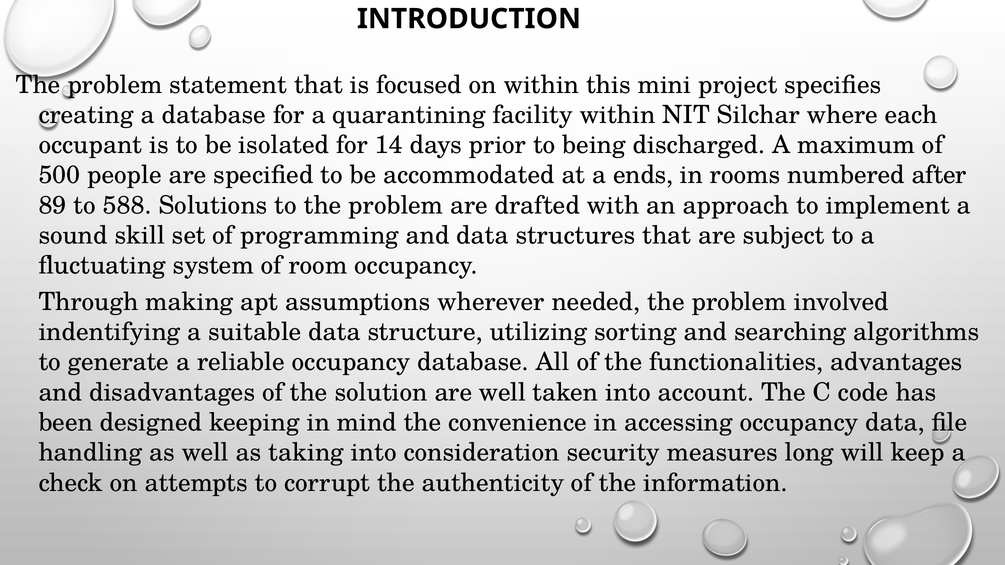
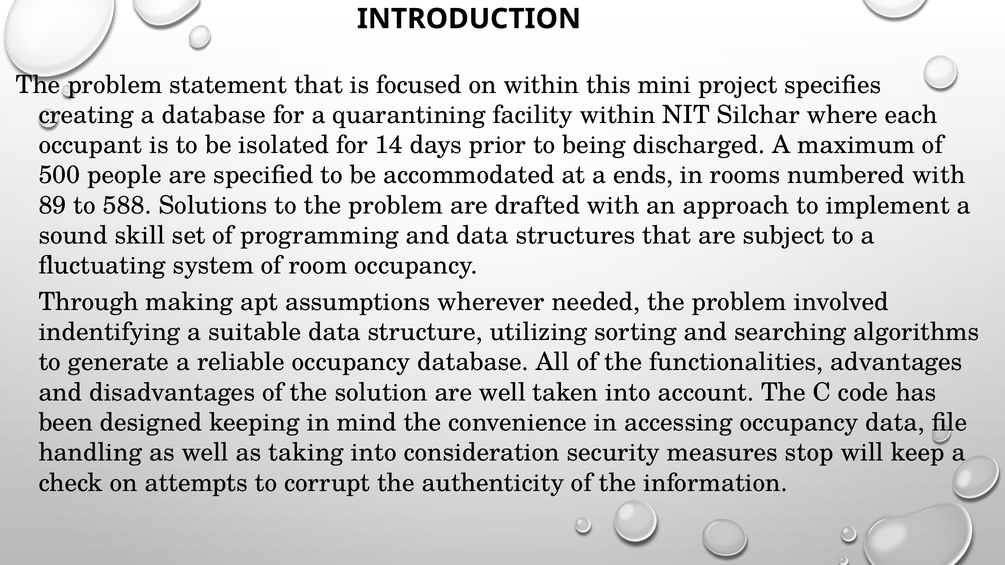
numbered after: after -> with (939, 175)
long: long -> stop (809, 453)
